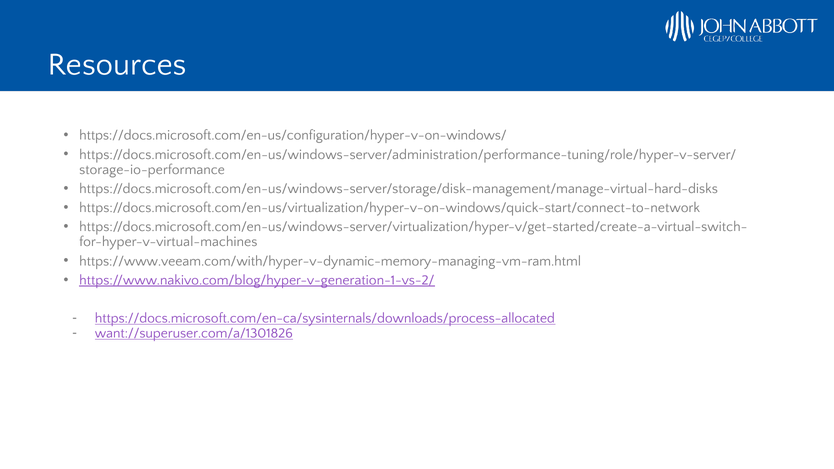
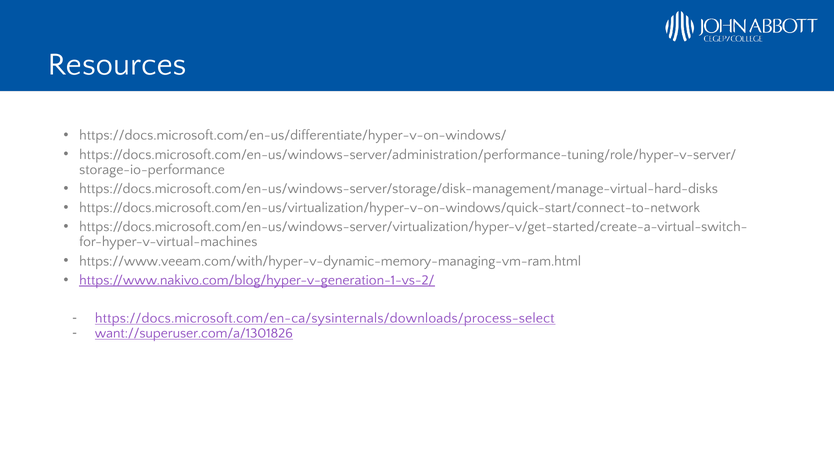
https://docs.microsoft.com/en-us/configuration/hyper-v-on-windows/: https://docs.microsoft.com/en-us/configuration/hyper-v-on-windows/ -> https://docs.microsoft.com/en-us/differentiate/hyper-v-on-windows/ (293, 135)
https://docs.microsoft.com/en-ca/sysinternals/downloads/process-allocated: https://docs.microsoft.com/en-ca/sysinternals/downloads/process-allocated -> https://docs.microsoft.com/en-ca/sysinternals/downloads/process-select (325, 318)
